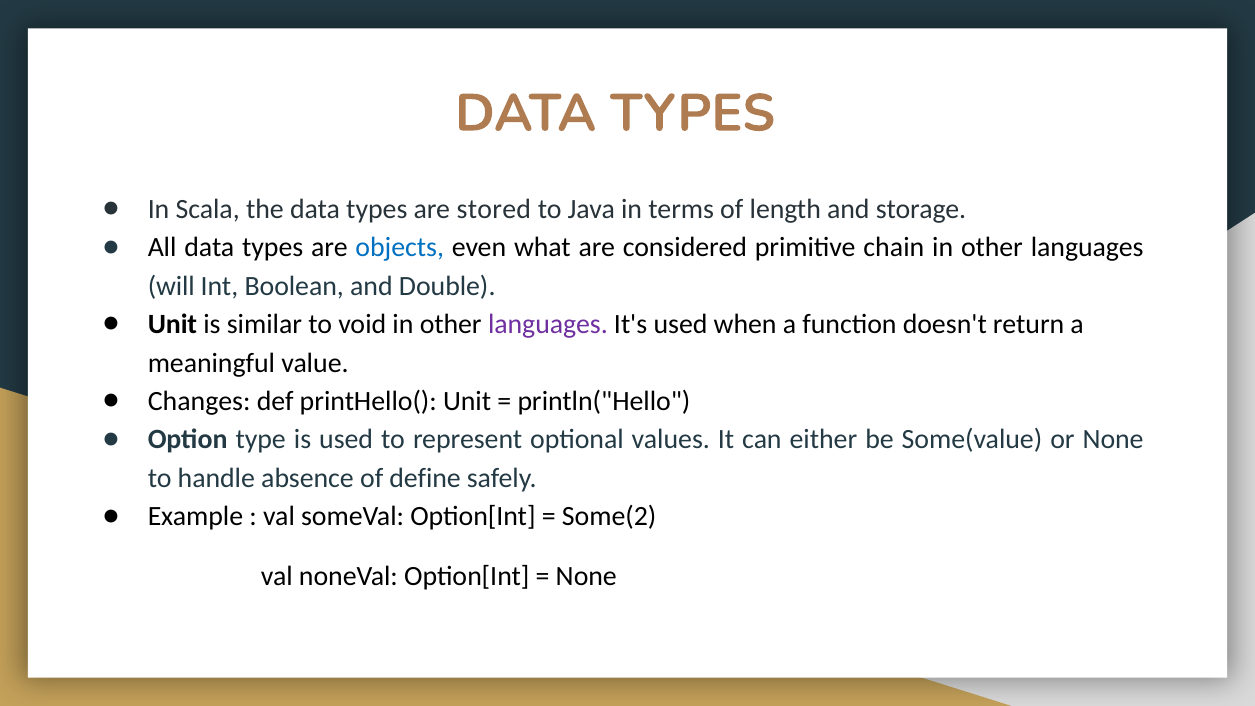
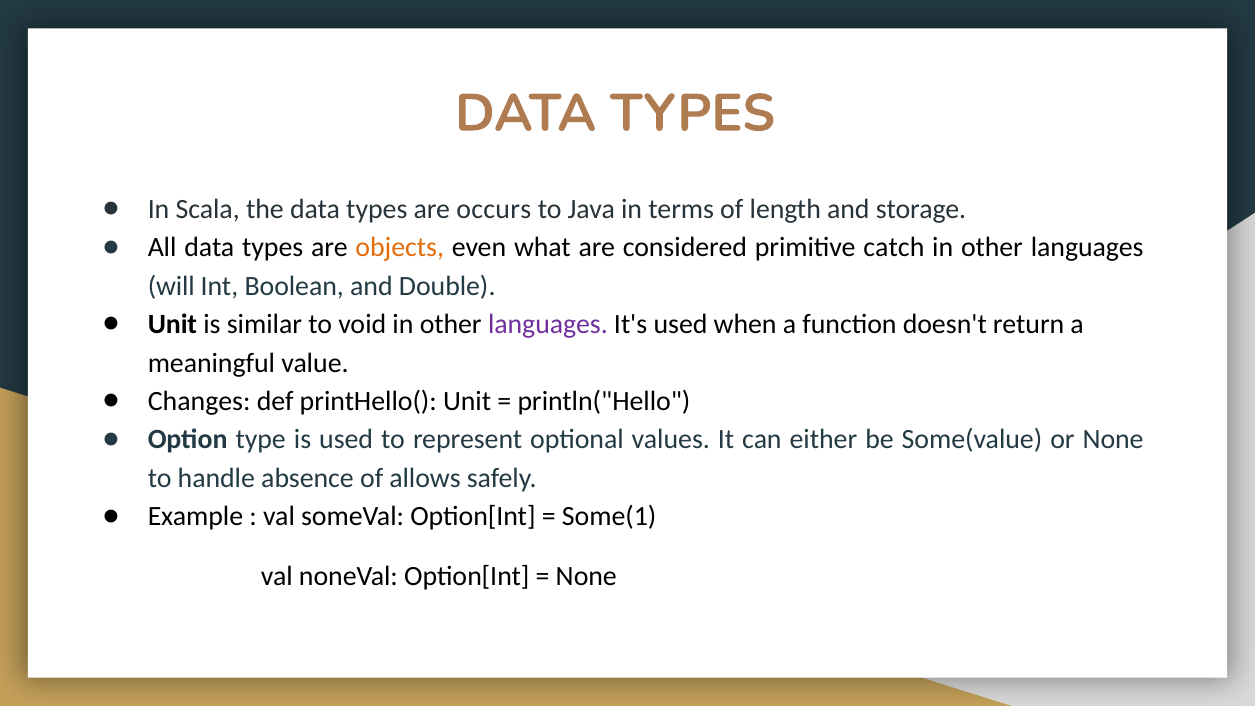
stored: stored -> occurs (494, 209)
objects colour: blue -> orange (400, 247)
chain: chain -> catch (894, 247)
define: define -> allows (425, 478)
Some(2: Some(2 -> Some(1 (609, 517)
